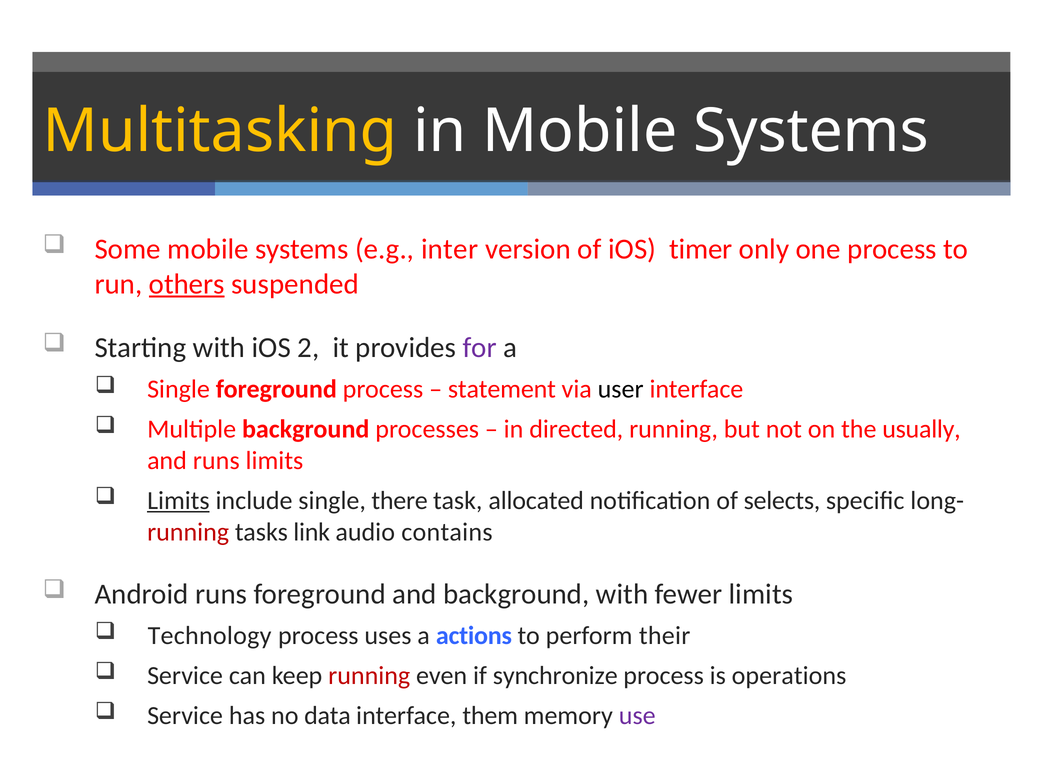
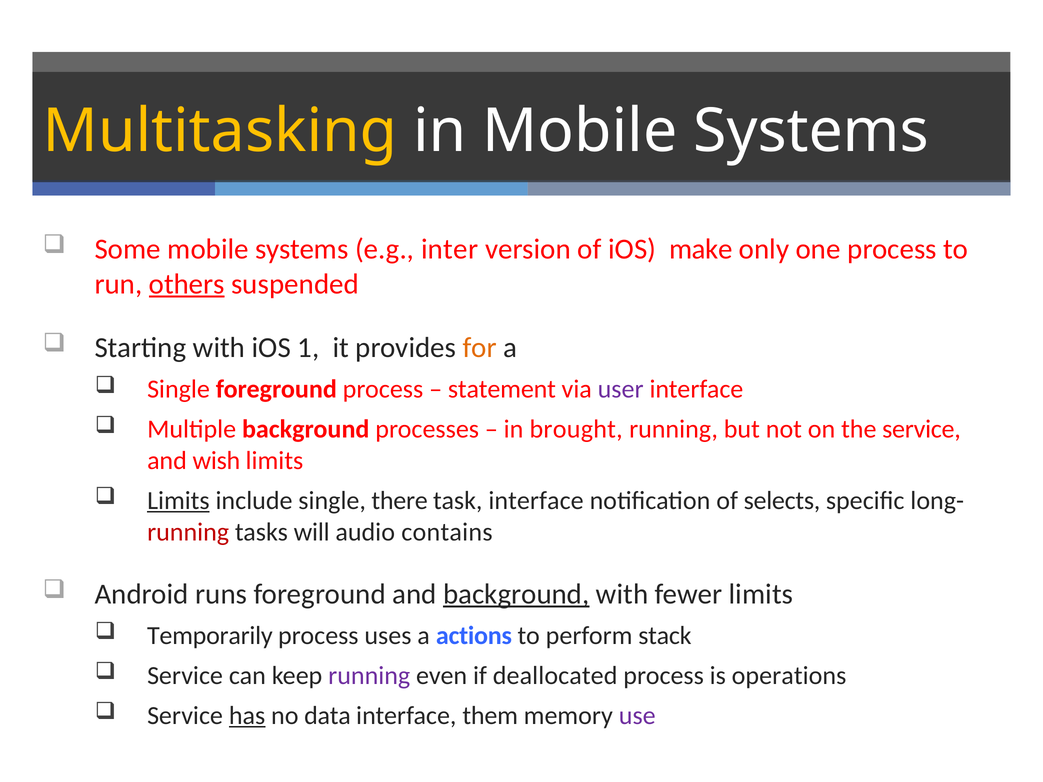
timer: timer -> make (701, 249)
2: 2 -> 1 (308, 348)
for colour: purple -> orange (480, 348)
user colour: black -> purple (621, 390)
directed: directed -> brought (576, 429)
the usually: usually -> service (921, 429)
and runs: runs -> wish (216, 461)
task allocated: allocated -> interface (536, 501)
link: link -> will (312, 532)
background underline: none -> present (516, 594)
Technology: Technology -> Temporarily (210, 636)
their: their -> stack (665, 636)
running colour: red -> purple (369, 676)
synchronize: synchronize -> deallocated (555, 676)
has underline: none -> present (247, 716)
